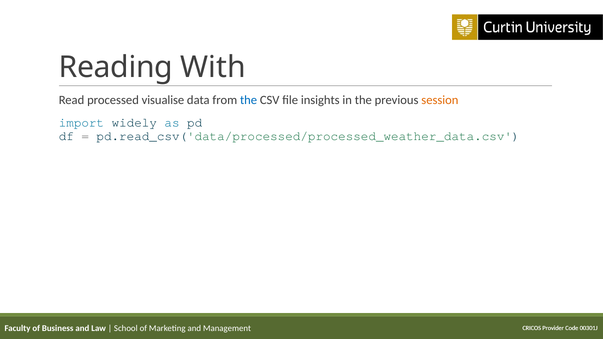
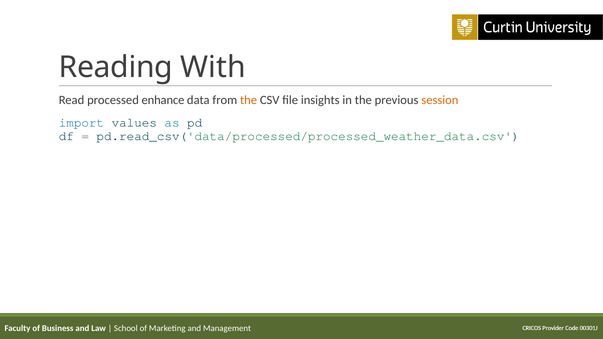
visualise: visualise -> enhance (163, 100)
the colour: blue -> orange (249, 100)
widely: widely -> values (134, 123)
